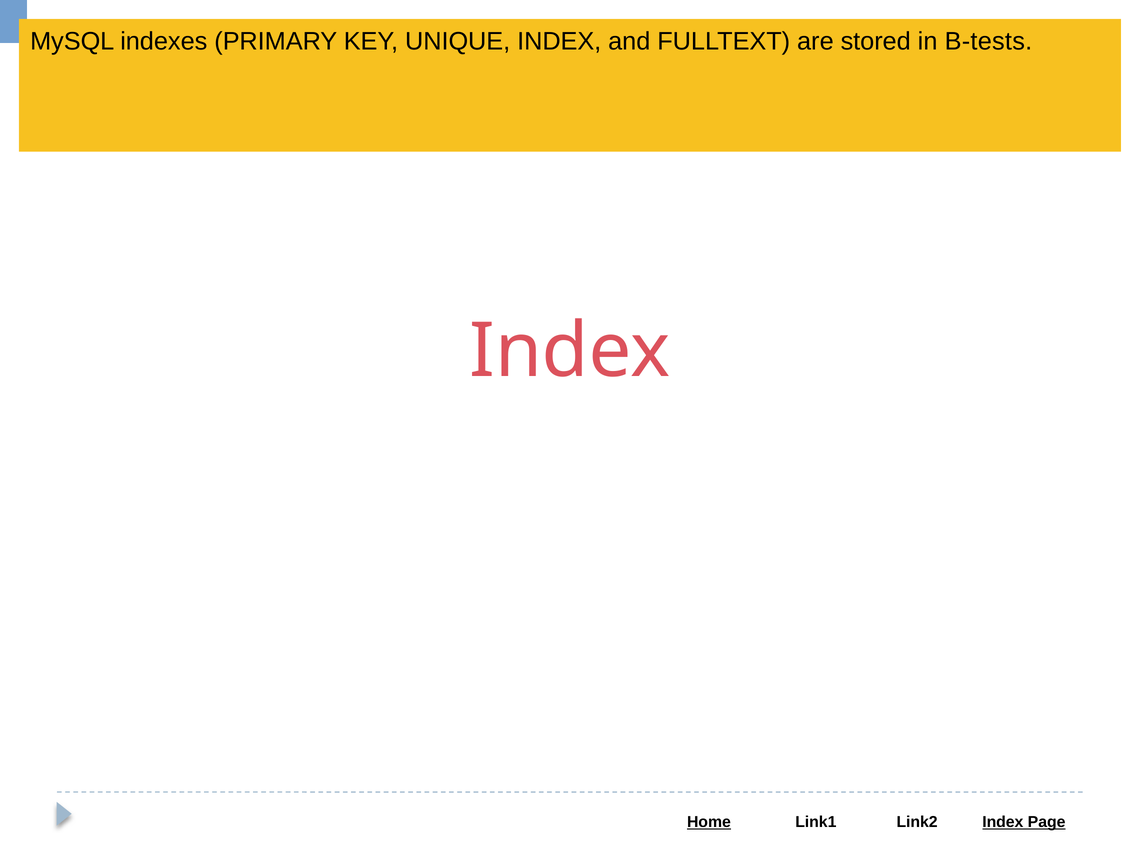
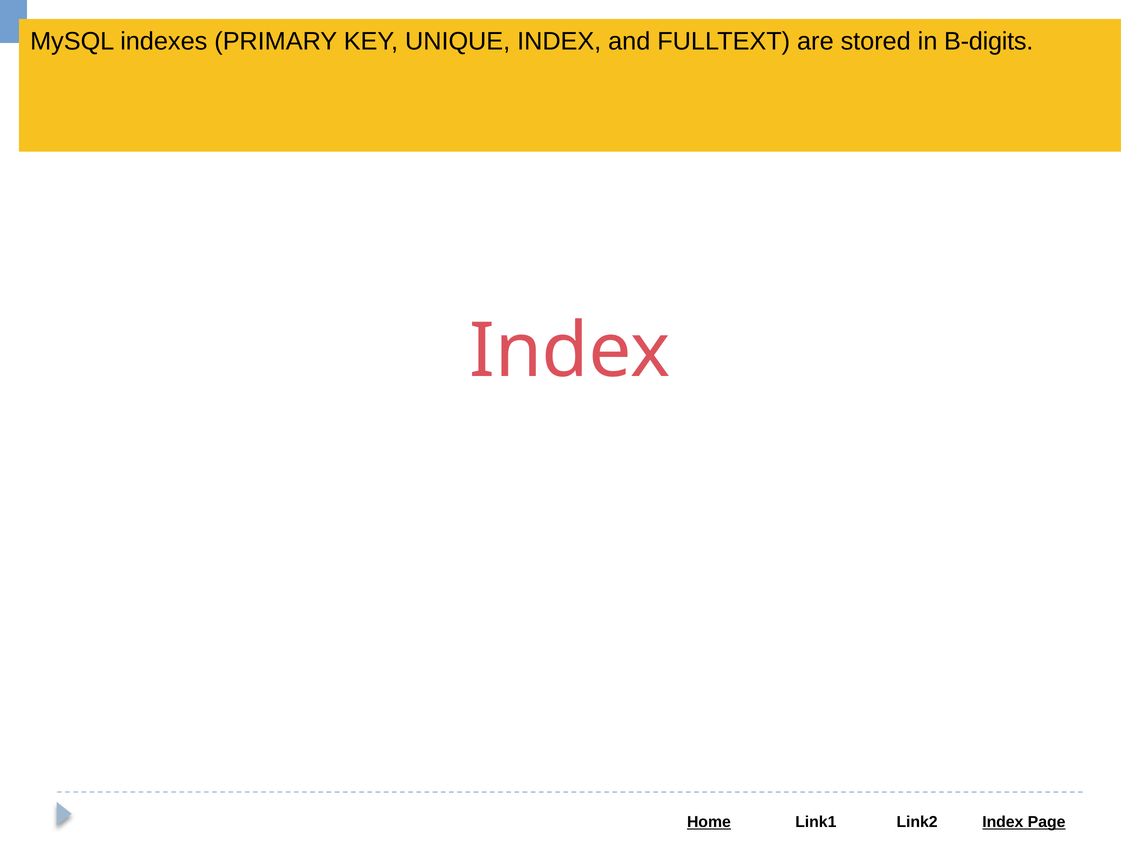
B-tests: B-tests -> B-digits (989, 42)
